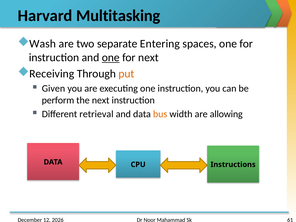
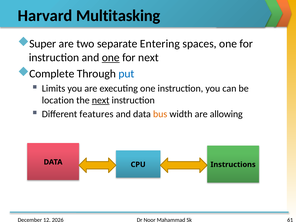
Wash: Wash -> Super (43, 44)
Receiving: Receiving -> Complete (52, 74)
put colour: orange -> blue (126, 74)
Given: Given -> Limits (54, 88)
perform: perform -> location (58, 100)
next underline: none -> present (101, 100)
retrieval: retrieval -> features (96, 114)
